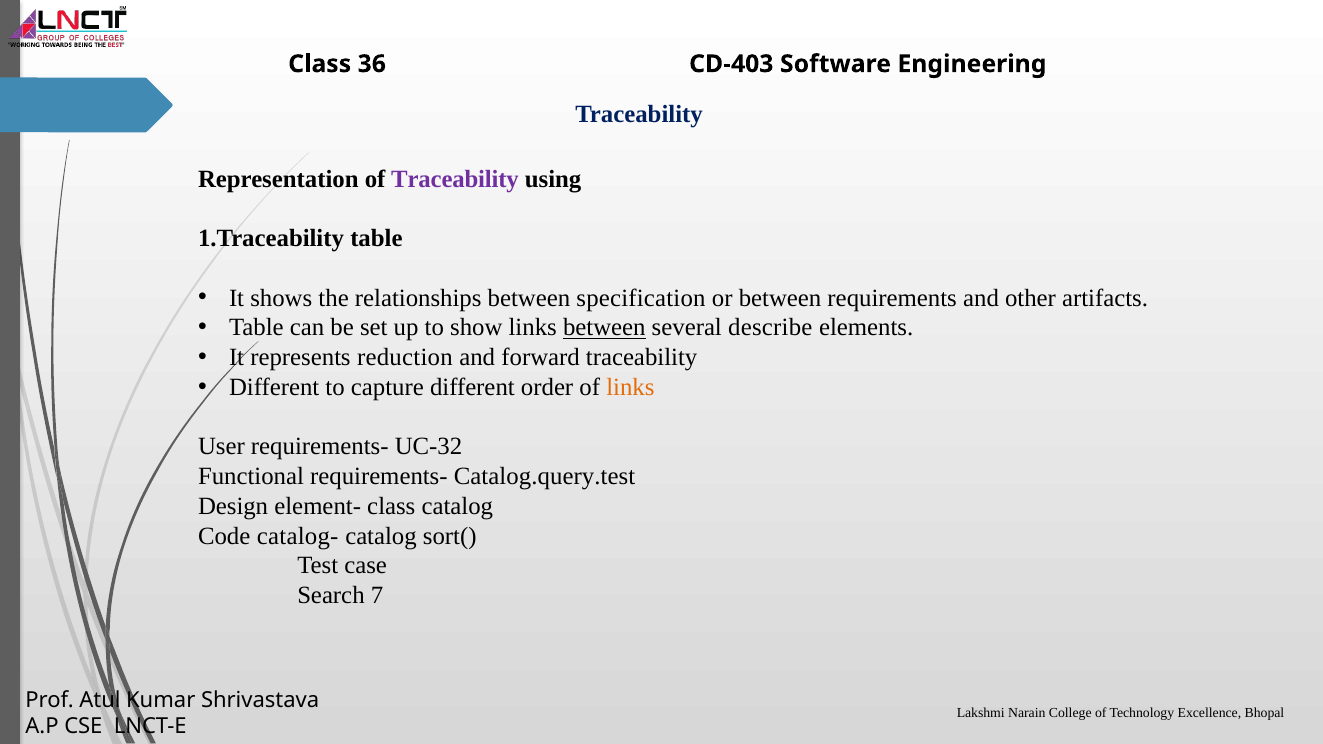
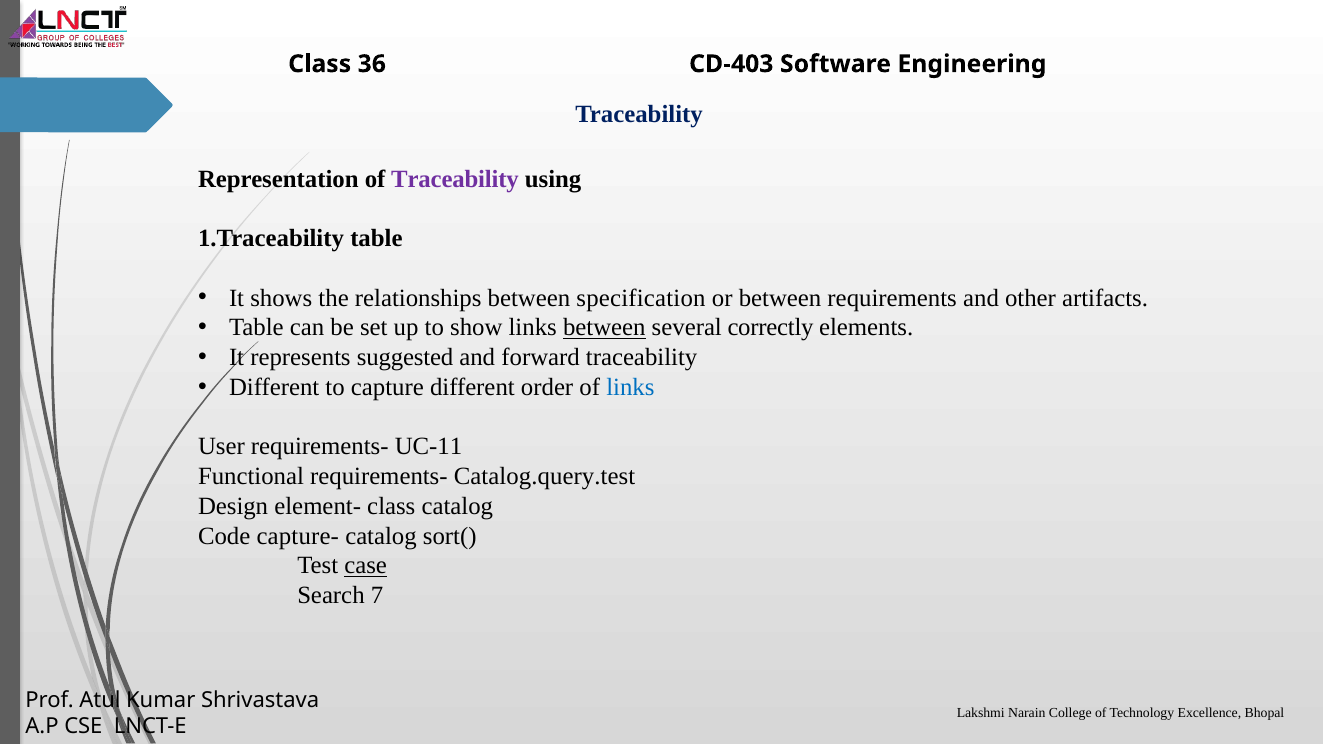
describe: describe -> correctly (771, 328)
reduction: reduction -> suggested (405, 358)
links colour: orange -> blue (630, 387)
UC-32: UC-32 -> UC-11 (429, 447)
catalog-: catalog- -> capture- (298, 536)
case underline: none -> present (366, 566)
